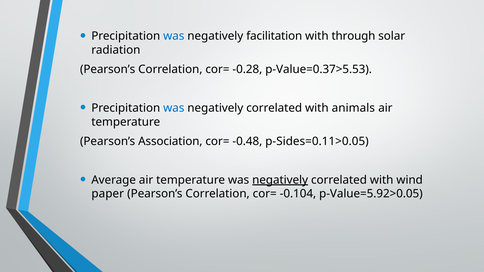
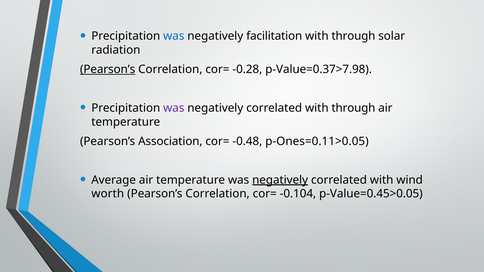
Pearson’s underline: none -> present (108, 69)
p-Value=0.37>5.53: p-Value=0.37>5.53 -> p-Value=0.37>7.98 (319, 69)
was colour: blue -> purple (174, 108)
correlated with animals: animals -> through (353, 108)
p-Sides=0.11>0.05: p-Sides=0.11>0.05 -> p-Ones=0.11>0.05 (317, 141)
paper: paper -> worth (108, 194)
p-Value=5.92>0.05: p-Value=5.92>0.05 -> p-Value=0.45>0.05 (371, 194)
